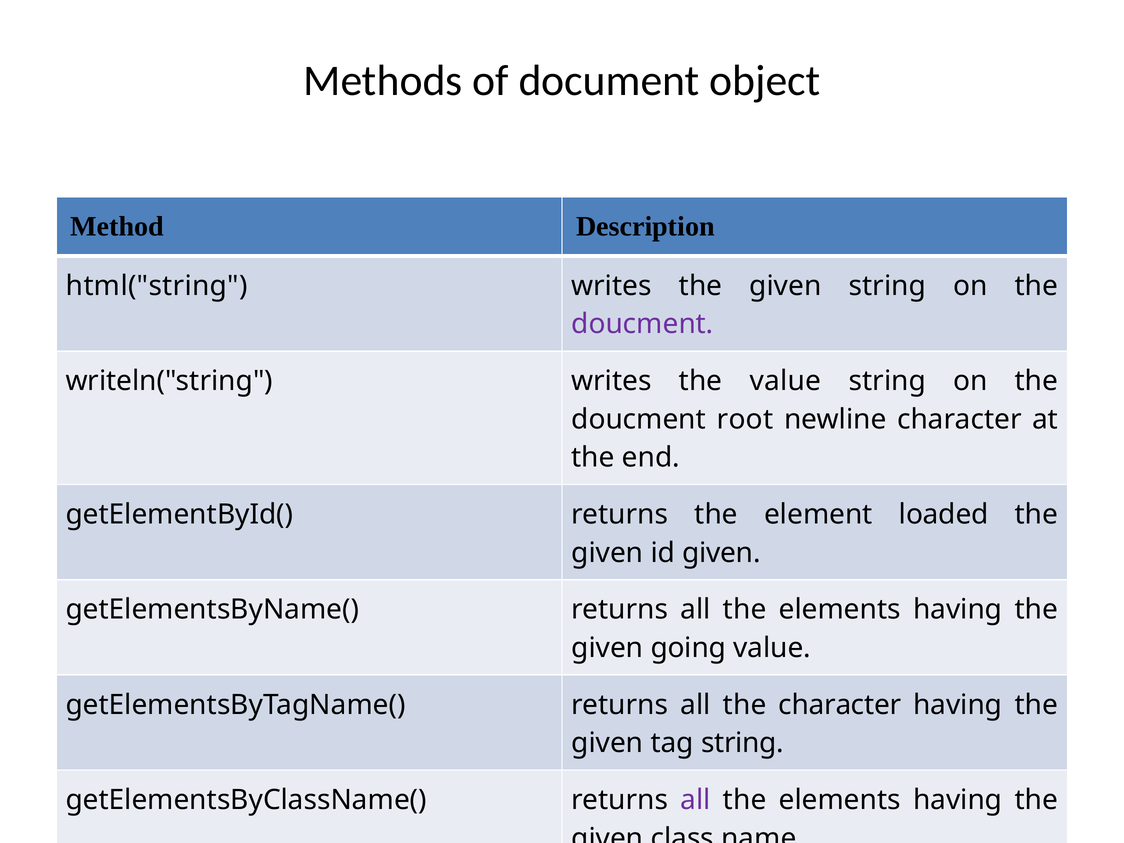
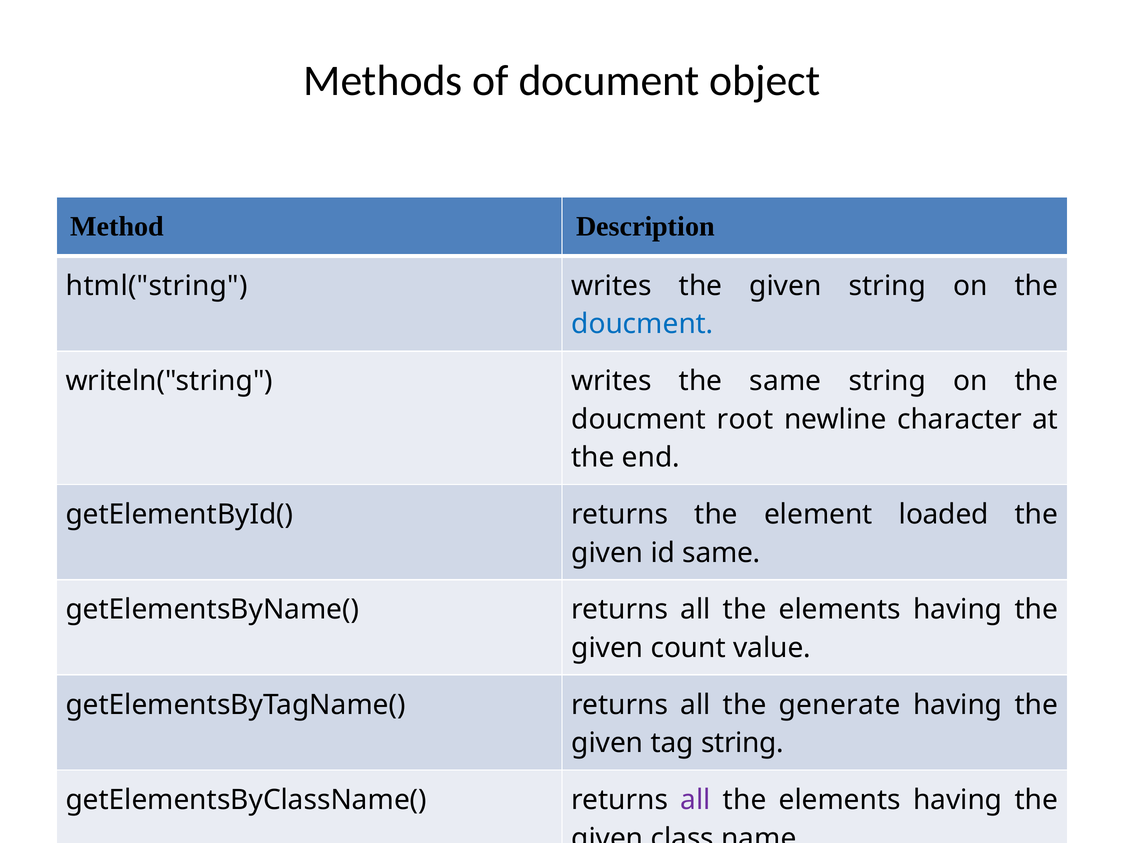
doucment colour: purple -> blue (642, 324)
the value: value -> same (785, 381)
id given: given -> same (721, 553)
going: going -> count (688, 648)
the character: character -> generate (840, 705)
